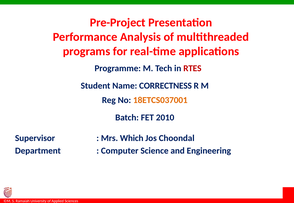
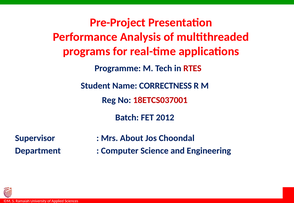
18ETCS037001 colour: orange -> red (160, 100)
2010: 2010 -> 2012 (165, 118)
Which: Which -> About (132, 138)
